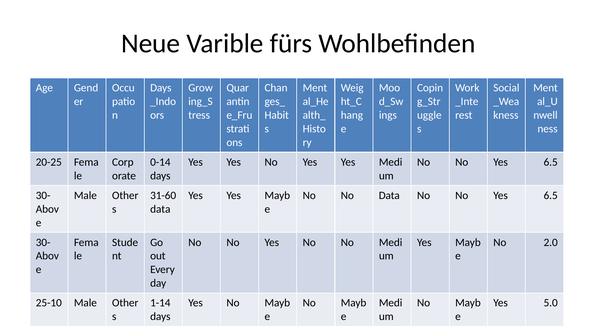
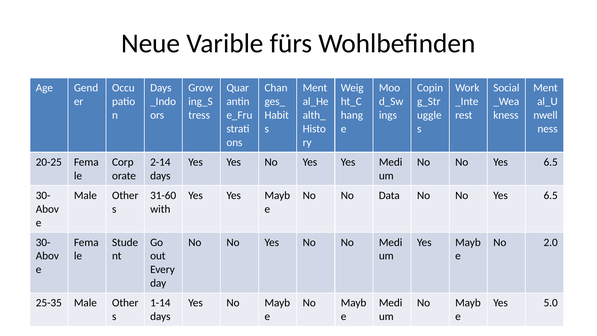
0-14: 0-14 -> 2-14 (160, 162)
data: data -> with (160, 209)
25-10: 25-10 -> 25-35 (49, 303)
